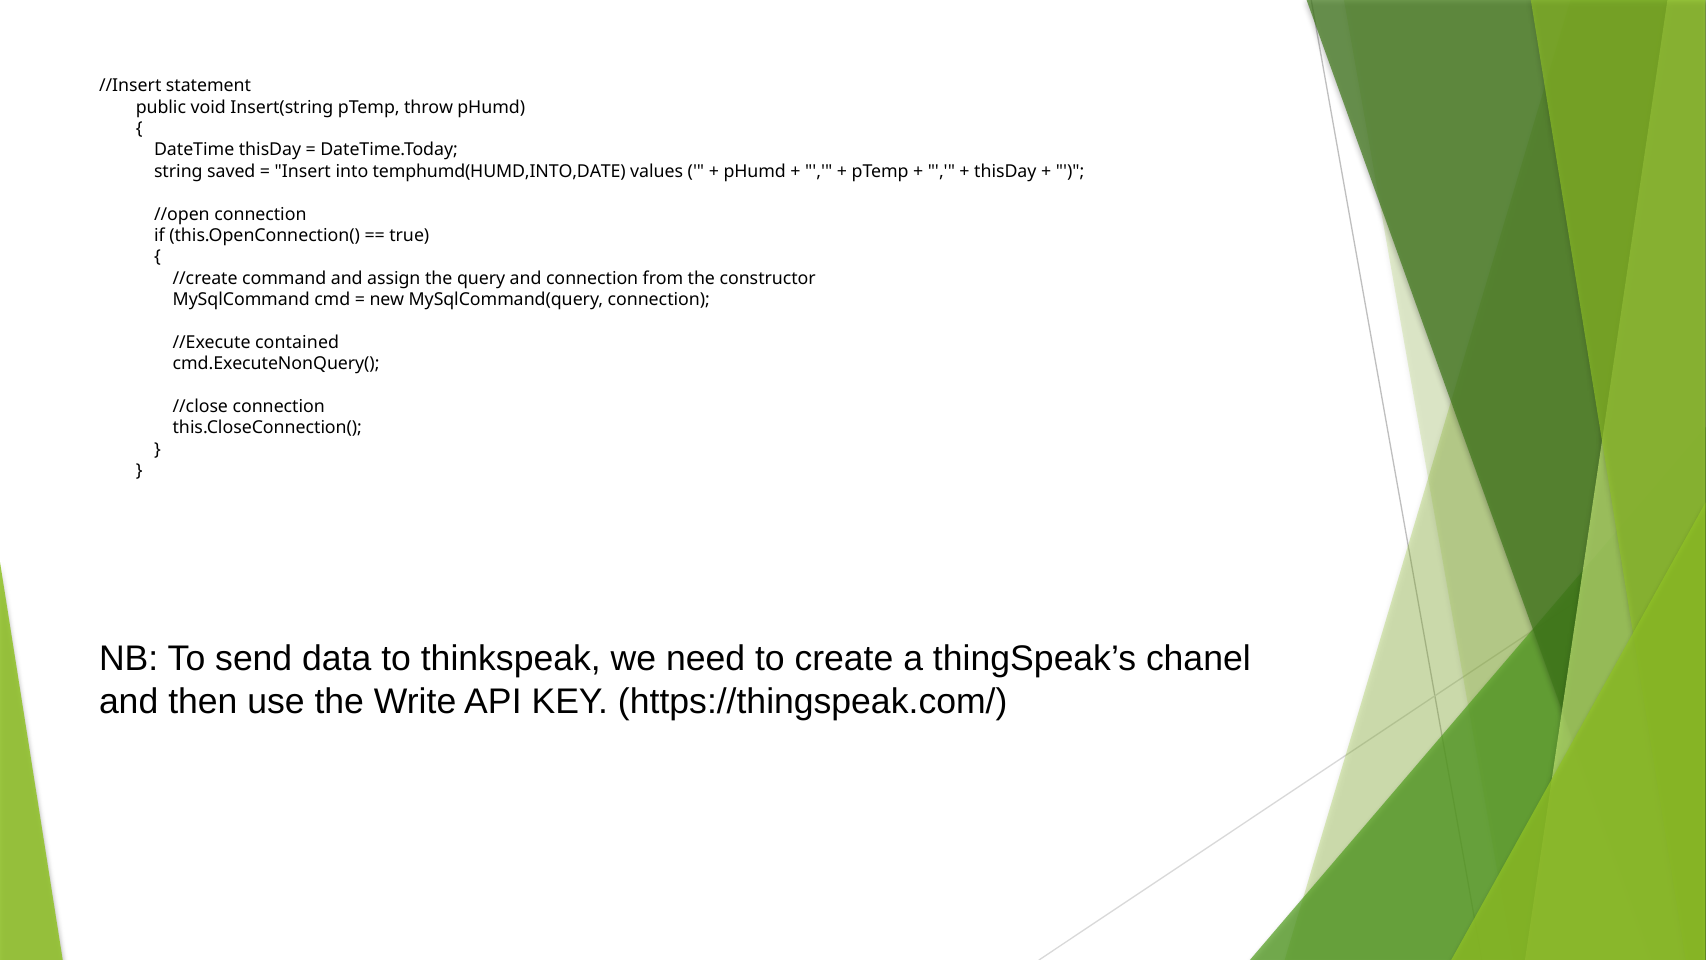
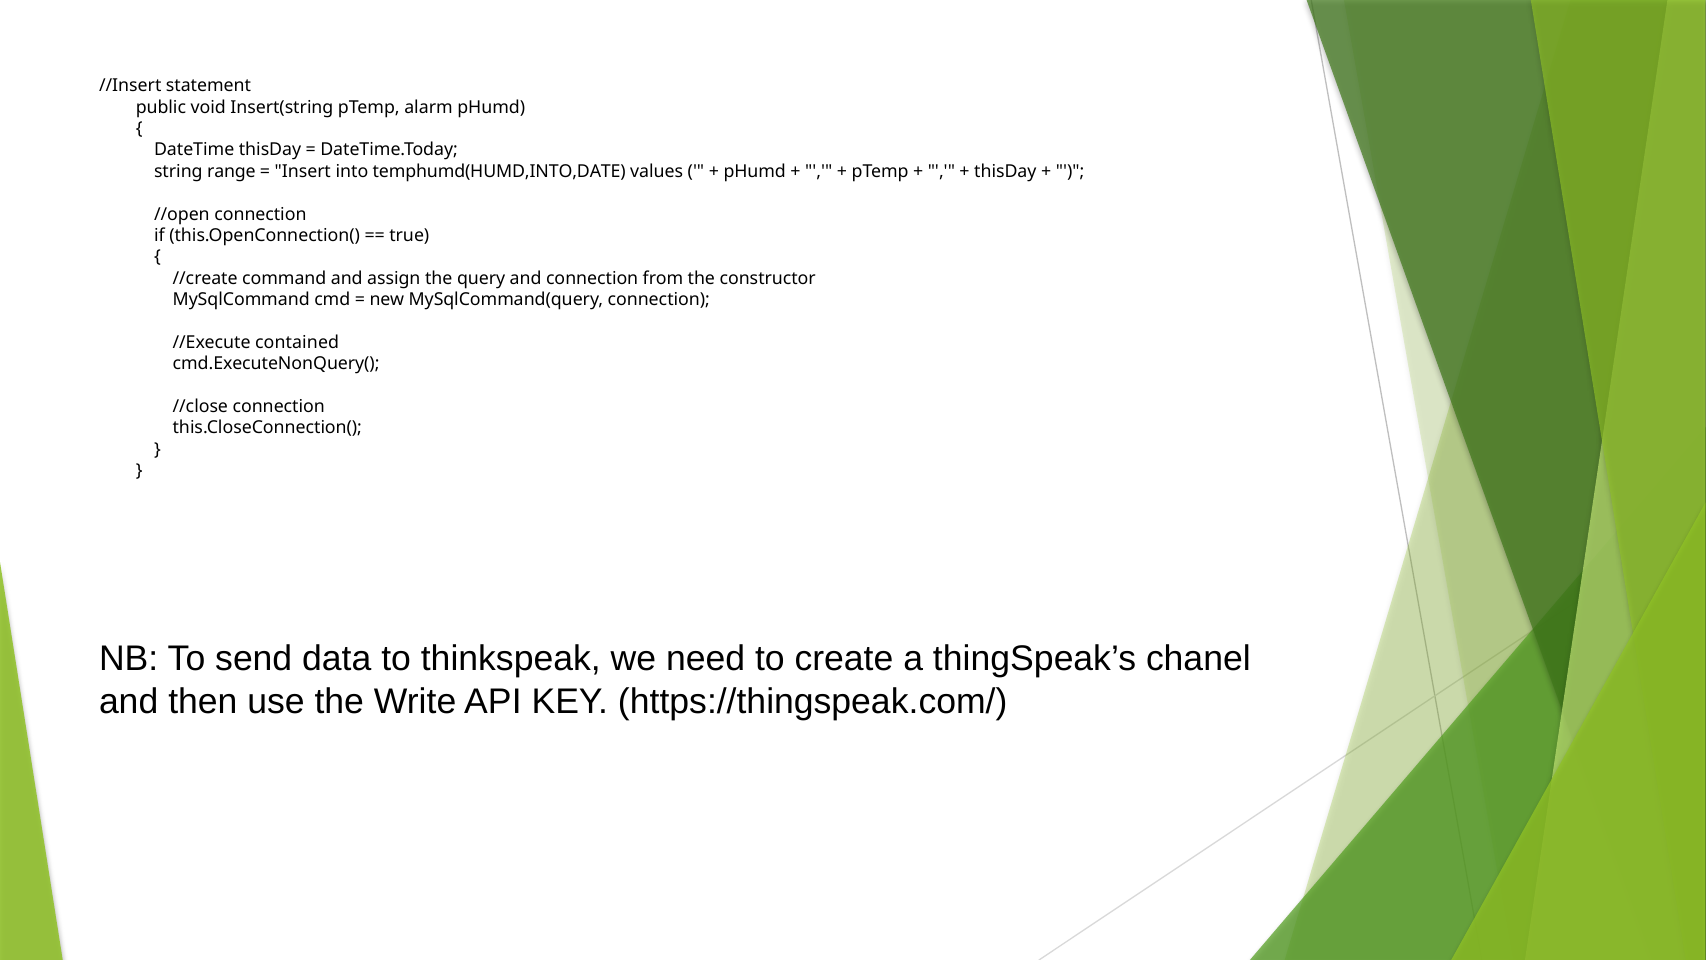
throw: throw -> alarm (429, 107)
saved: saved -> range (231, 171)
